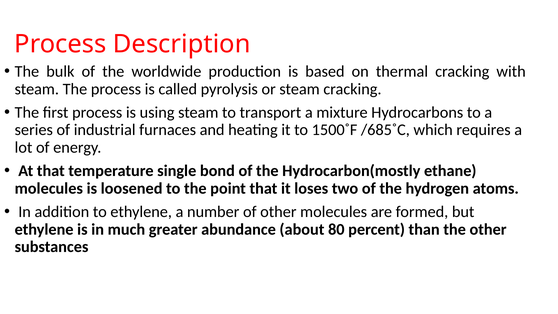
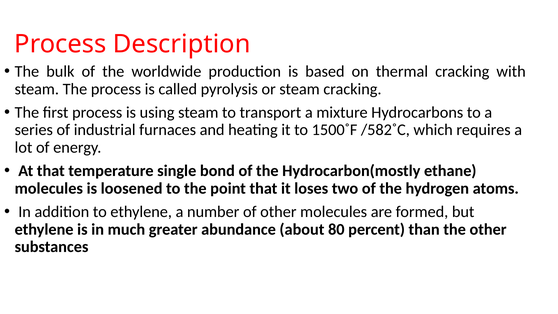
/685˚C: /685˚C -> /582˚C (385, 130)
